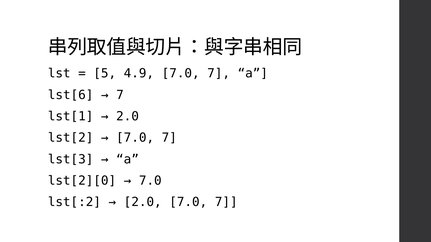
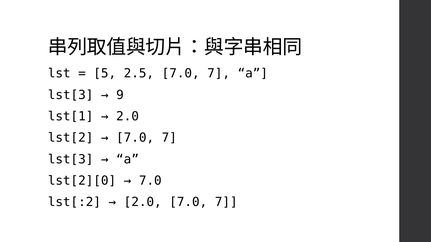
4.9: 4.9 -> 2.5 (139, 74)
lst[6: lst[6 -> lst[3 (71, 95)
7: 7 -> 9 (120, 95)
